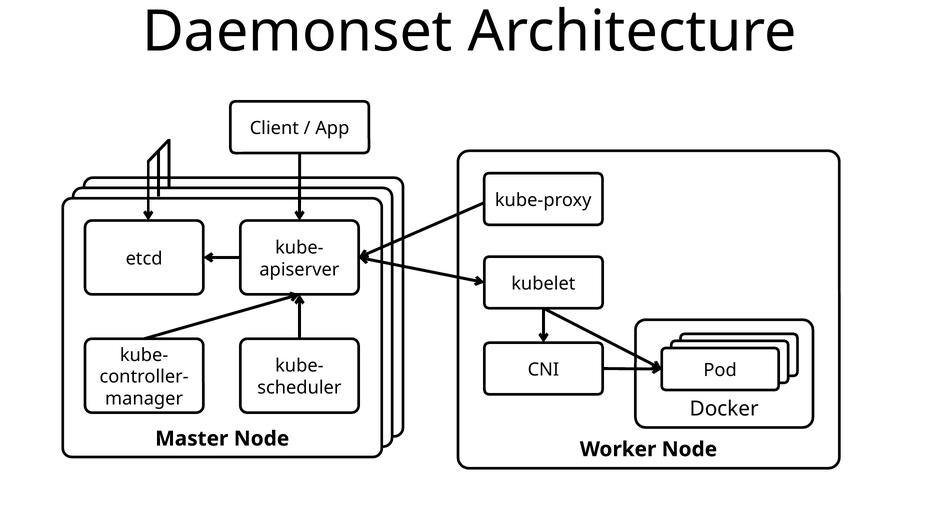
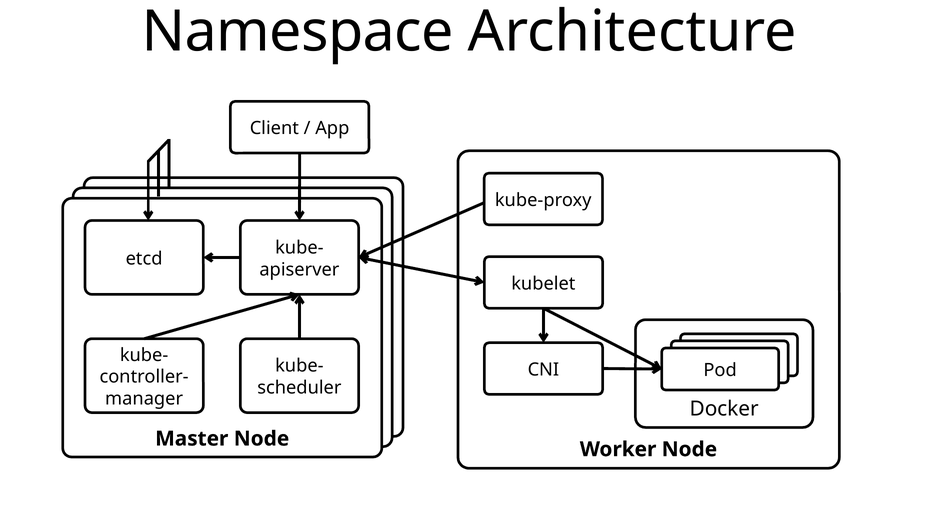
Daemonset: Daemonset -> Namespace (298, 32)
